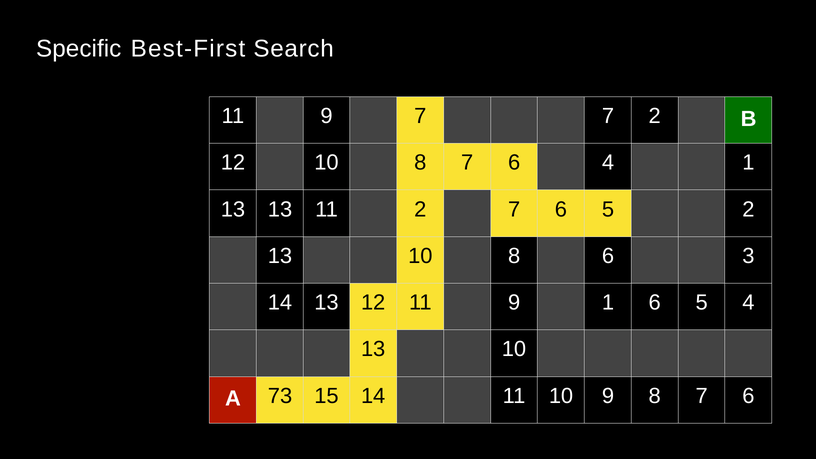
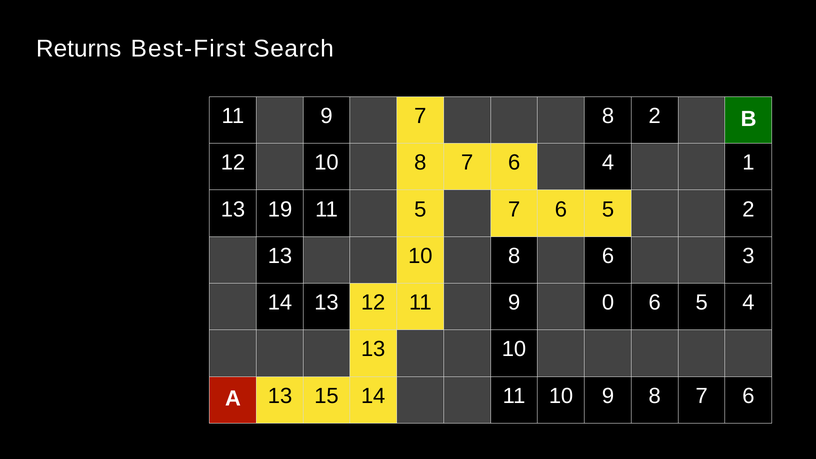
Specific: Specific -> Returns (79, 49)
7 7: 7 -> 8 (608, 116)
13 13: 13 -> 19 (280, 209)
11 2: 2 -> 5 (420, 209)
9 1: 1 -> 0 (608, 302)
A 73: 73 -> 13 (280, 396)
